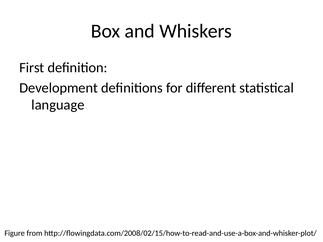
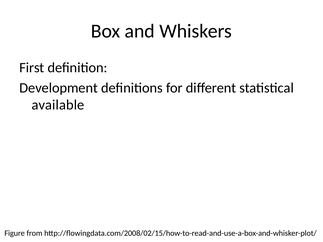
language: language -> available (58, 105)
